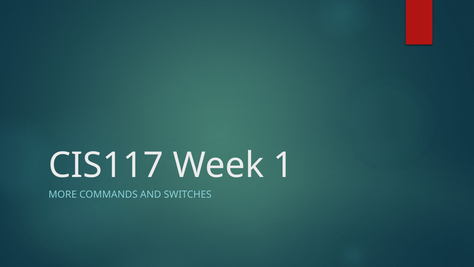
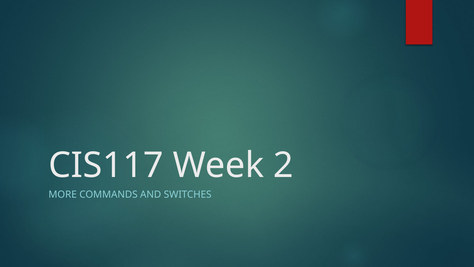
1: 1 -> 2 (283, 165)
